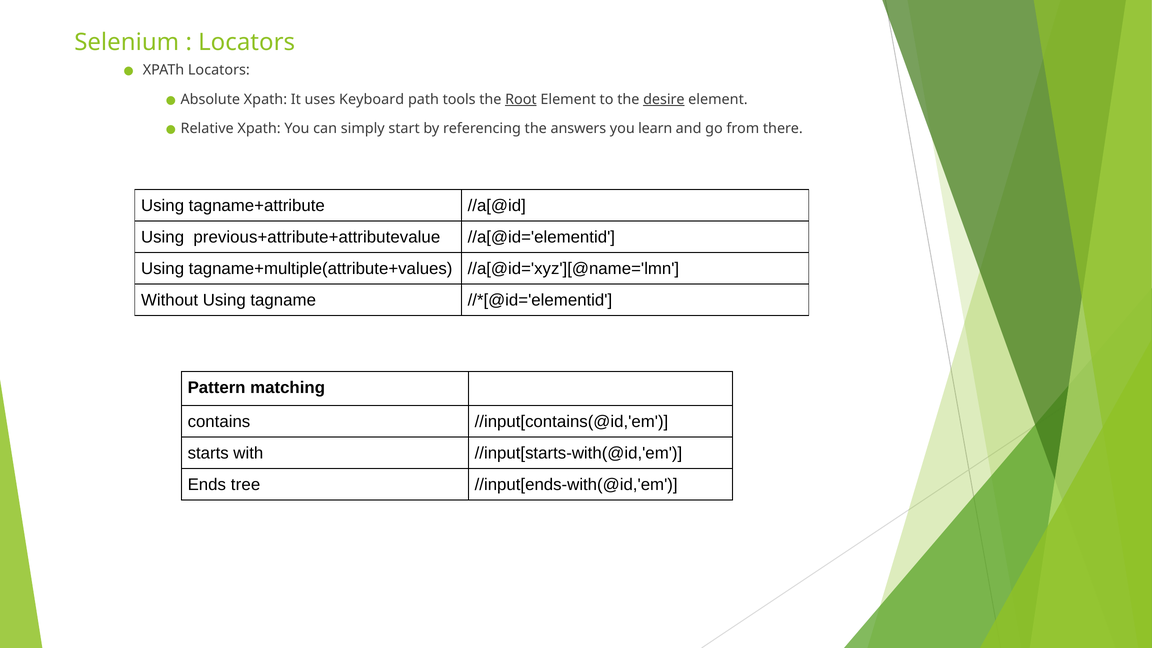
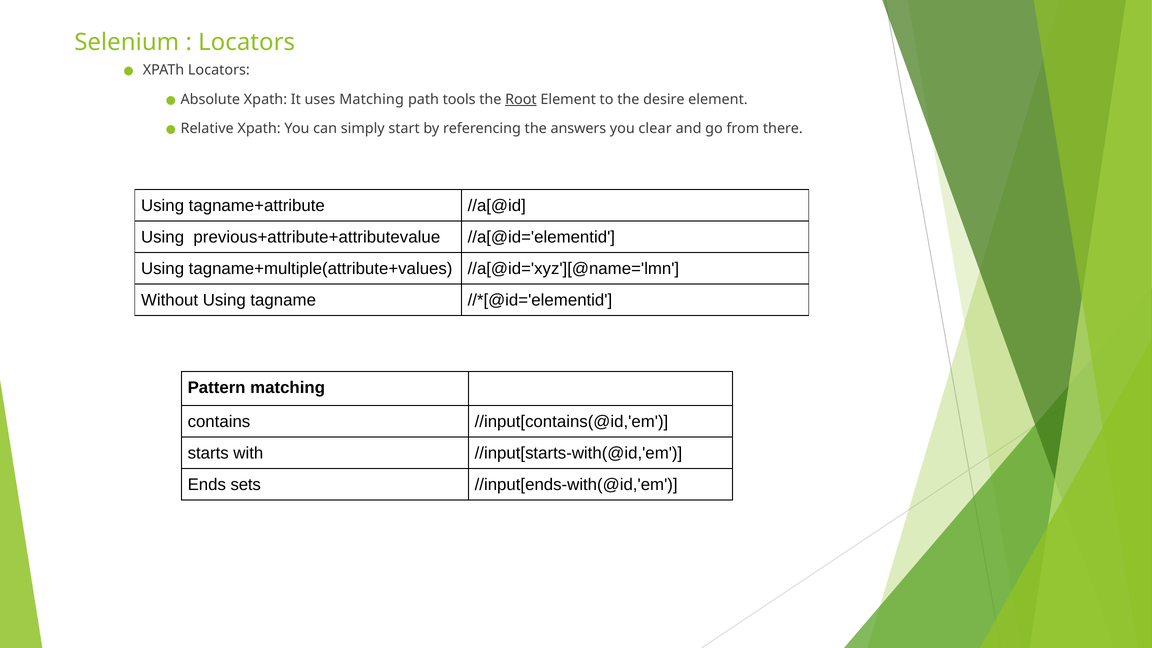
uses Keyboard: Keyboard -> Matching (372, 99)
desire underline: present -> none (664, 99)
learn: learn -> clear (655, 129)
tree: tree -> sets (246, 485)
